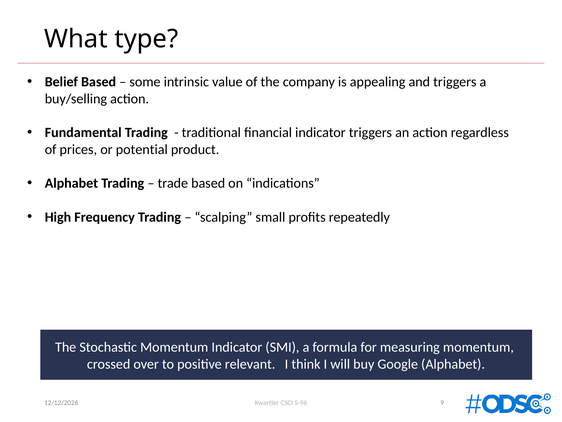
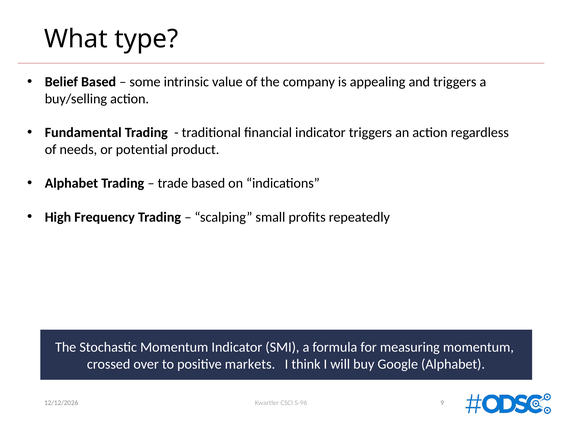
prices: prices -> needs (78, 149)
relevant: relevant -> markets (250, 364)
